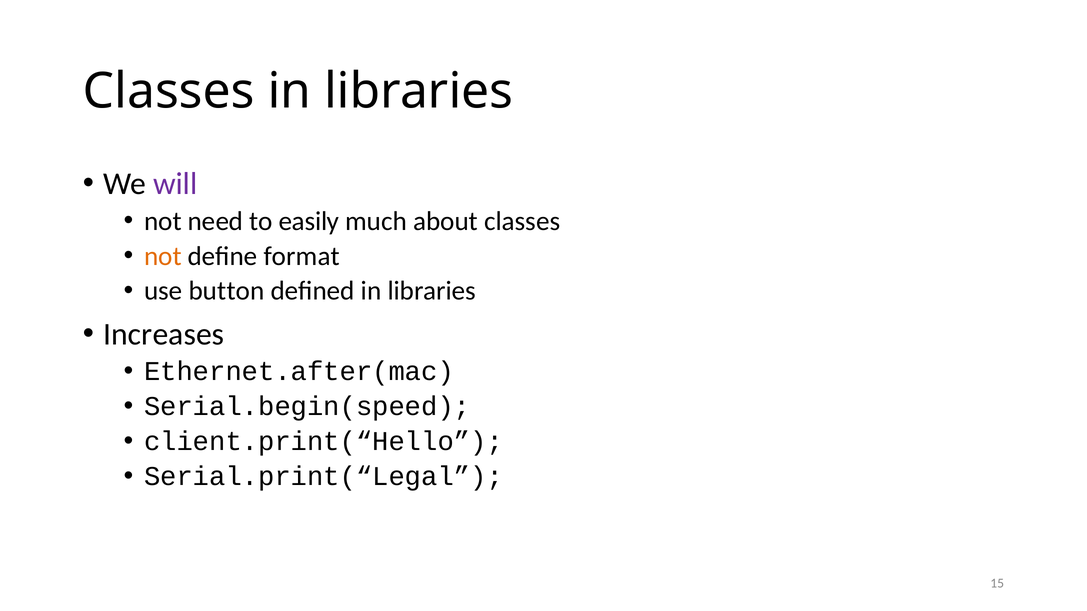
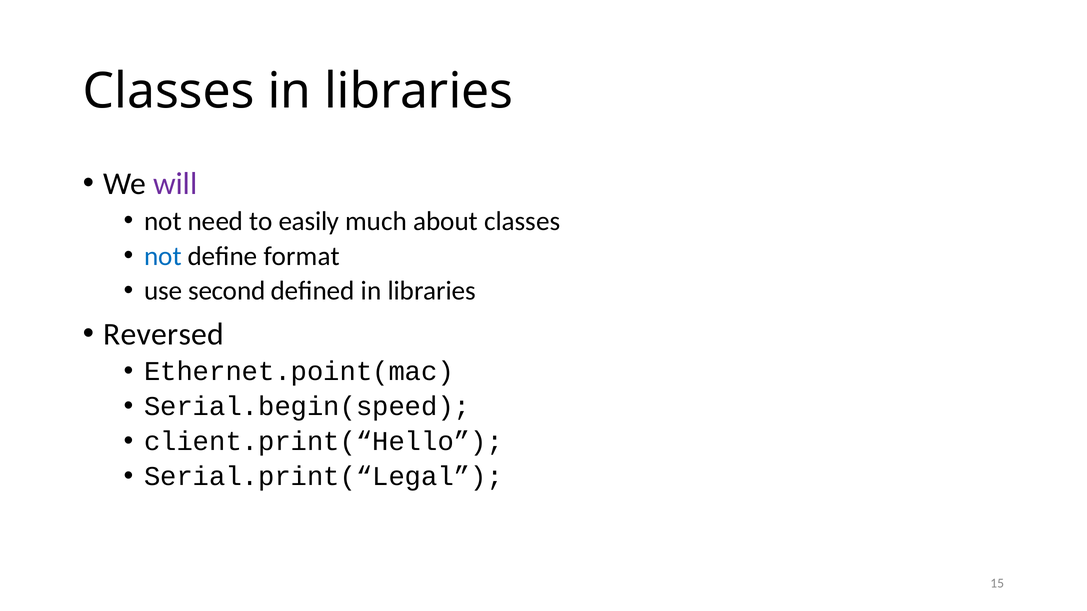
not colour: orange -> blue (163, 256)
button: button -> second (227, 291)
Increases: Increases -> Reversed (164, 334)
Ethernet.after(mac: Ethernet.after(mac -> Ethernet.point(mac (299, 372)
